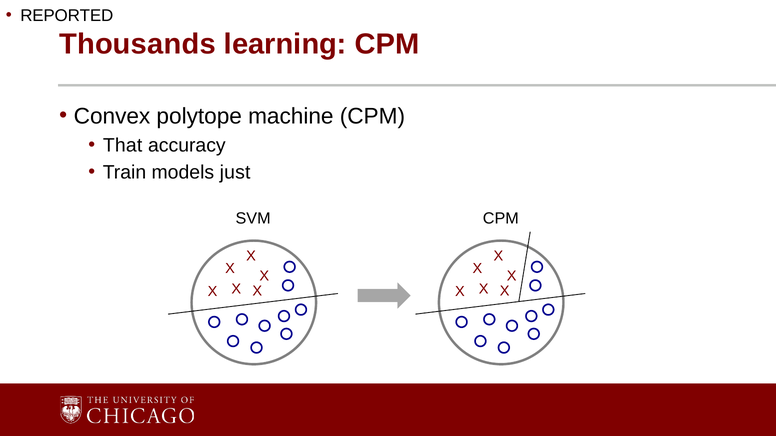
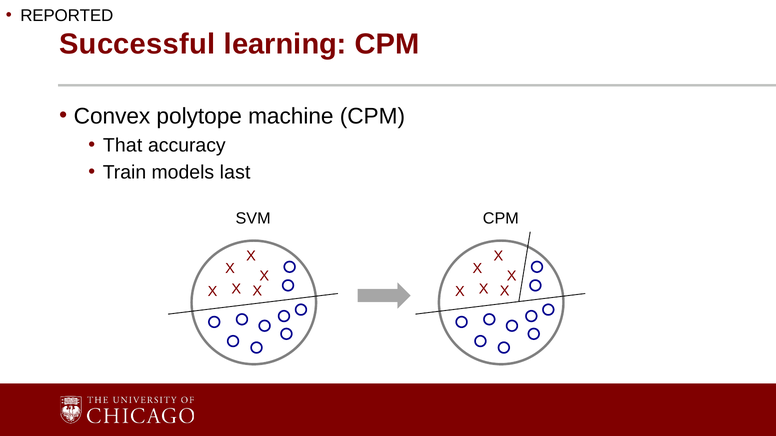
Thousands: Thousands -> Successful (137, 44)
just: just -> last (235, 173)
